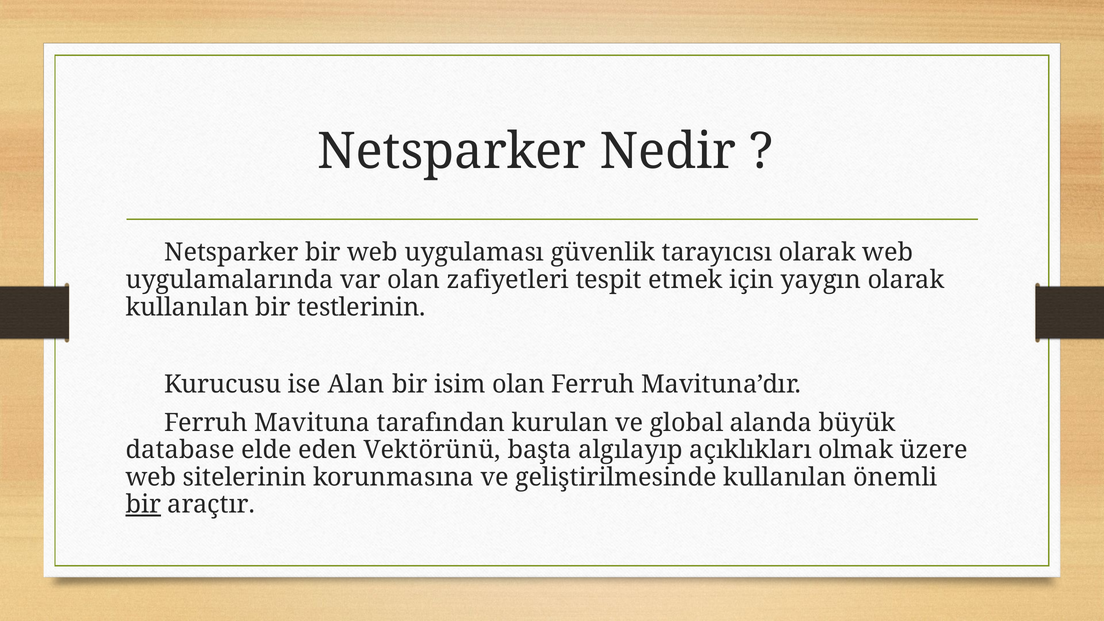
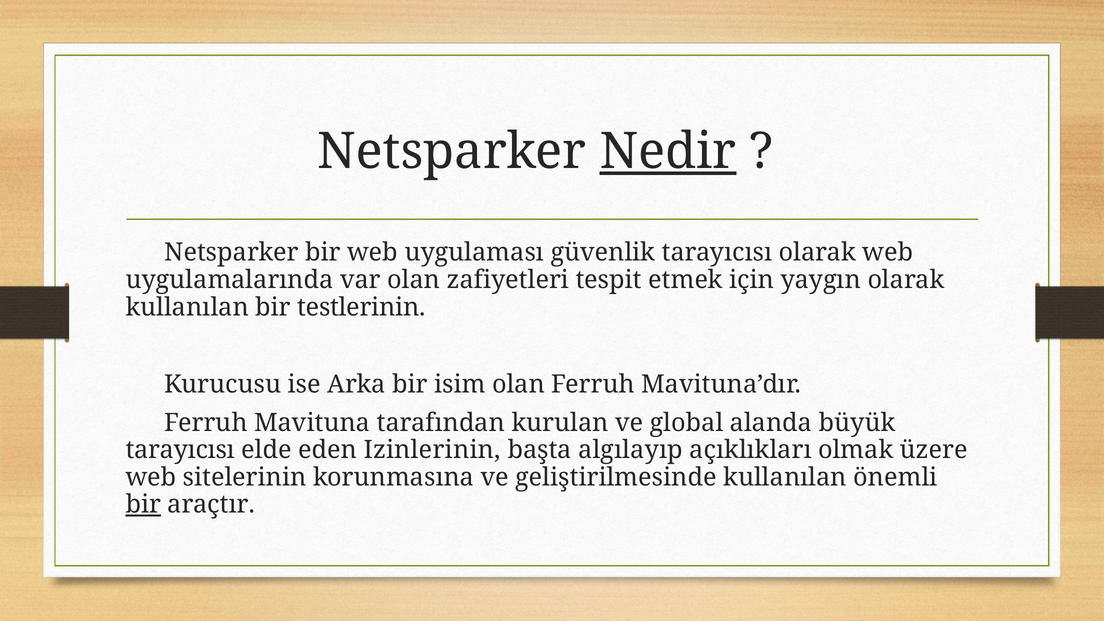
Nedir underline: none -> present (668, 151)
Alan: Alan -> Arka (357, 384)
database: database -> tarayıcısı (180, 450)
Vektörünü: Vektörünü -> Izinlerinin (432, 450)
